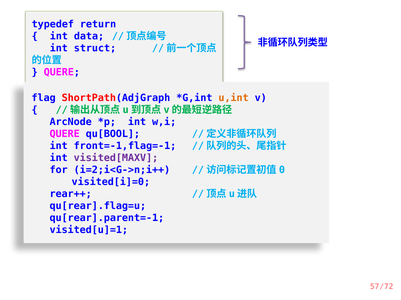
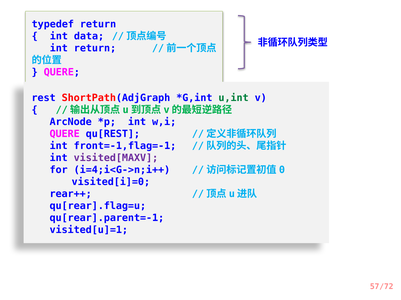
int struct: struct -> return (95, 48)
flag: flag -> rest (44, 98)
u,int colour: orange -> green (234, 98)
qu[BOOL: qu[BOOL -> qu[REST (113, 134)
i=2;i<G->n;i++: i=2;i<G->n;i++ -> i=4;i<G->n;i++ (122, 170)
